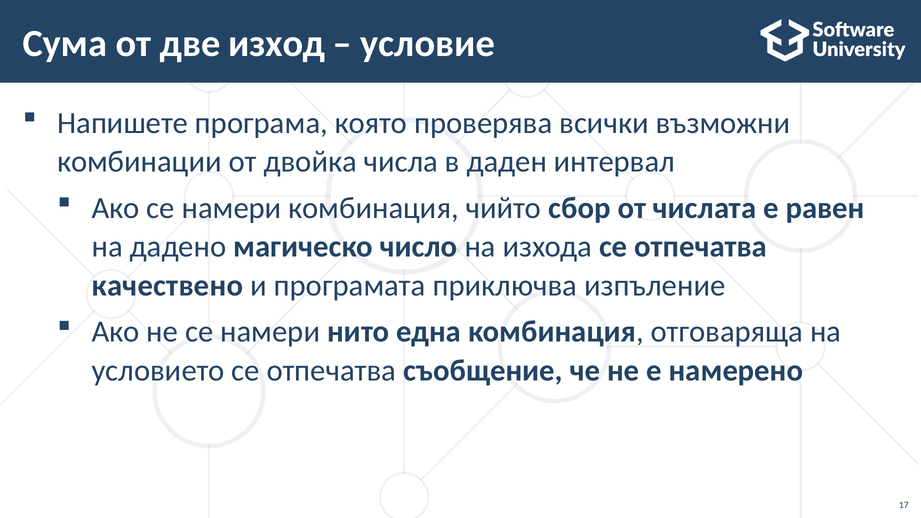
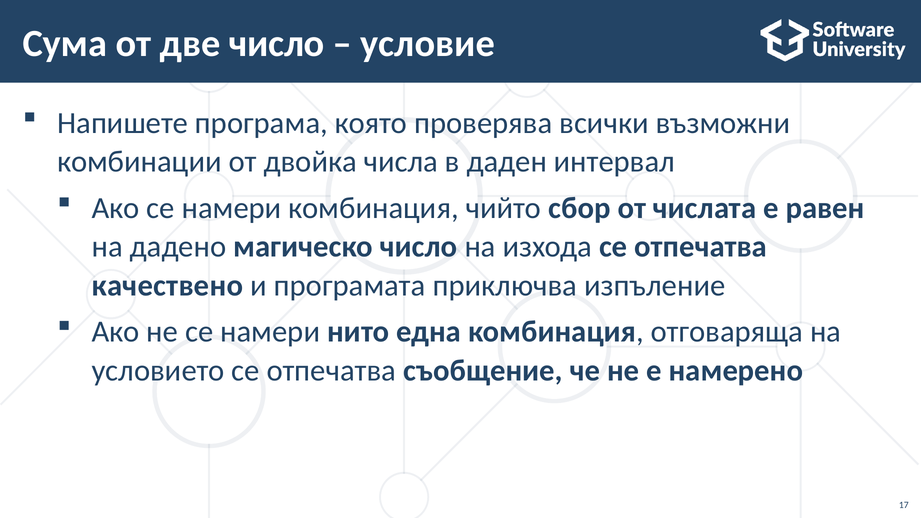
две изход: изход -> число (277, 44)
